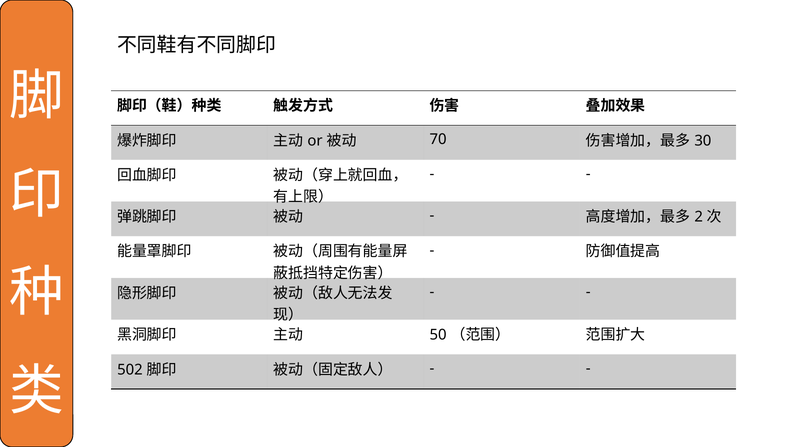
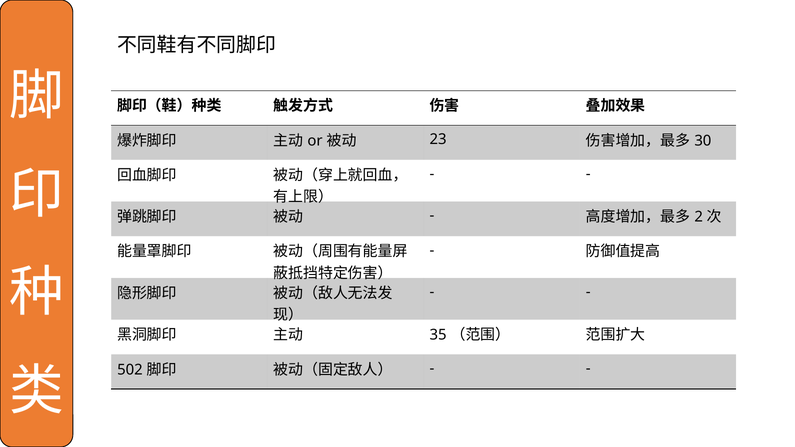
70: 70 -> 23 (438, 139)
50: 50 -> 35 (438, 335)
